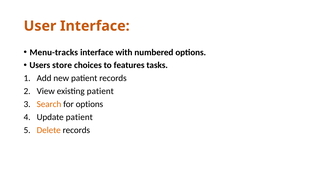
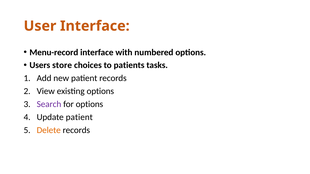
Menu-tracks: Menu-tracks -> Menu-record (54, 52)
features: features -> patients (129, 65)
existing patient: patient -> options (100, 91)
Search colour: orange -> purple (49, 104)
